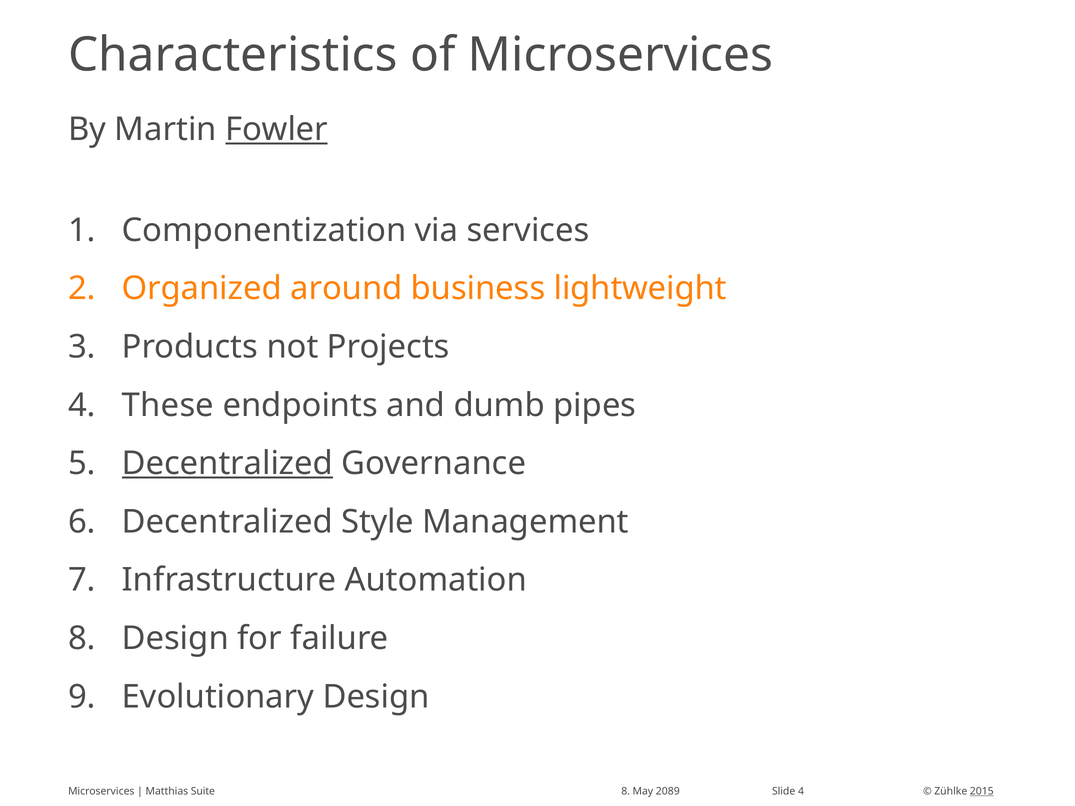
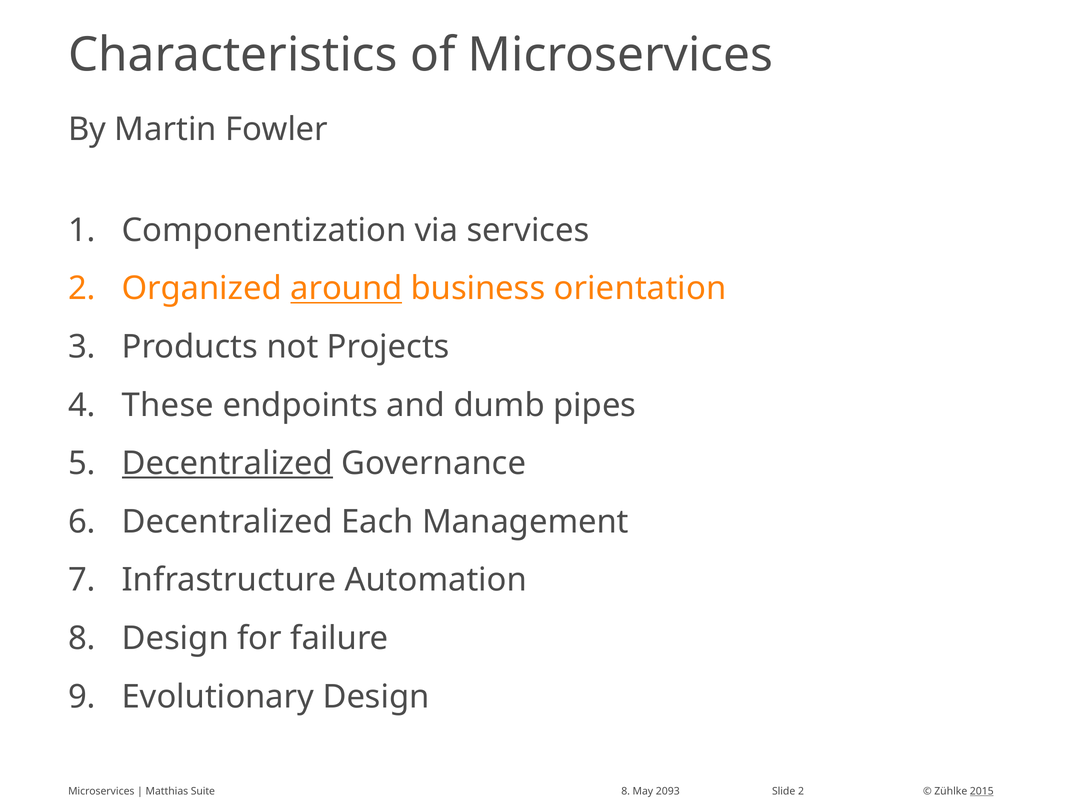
Fowler underline: present -> none (277, 129)
around underline: none -> present (346, 289)
lightweight: lightweight -> orientation (640, 289)
Style: Style -> Each (378, 522)
2089: 2089 -> 2093 (668, 792)
Slide 4: 4 -> 2 (801, 792)
